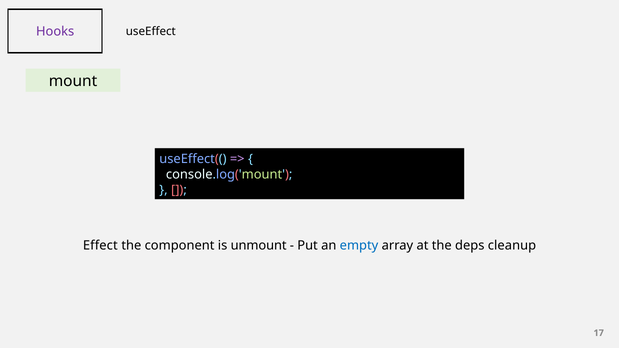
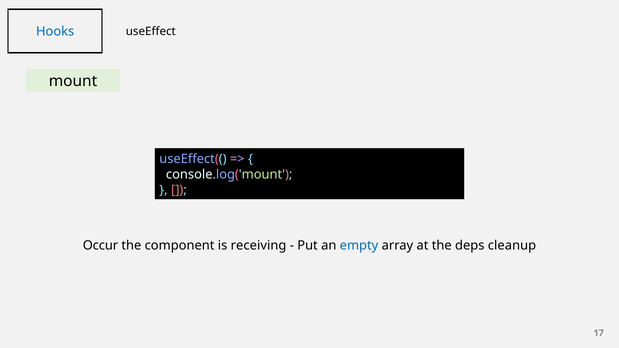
Hooks colour: purple -> blue (55, 32)
Effect: Effect -> Occur (100, 245)
unmount: unmount -> receiving (259, 245)
